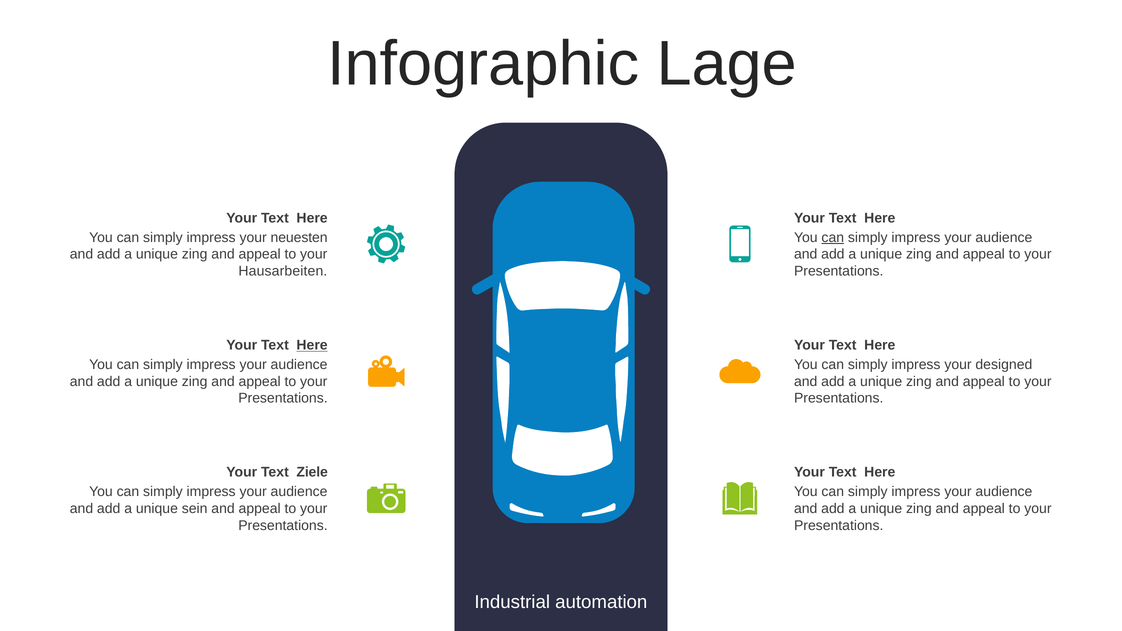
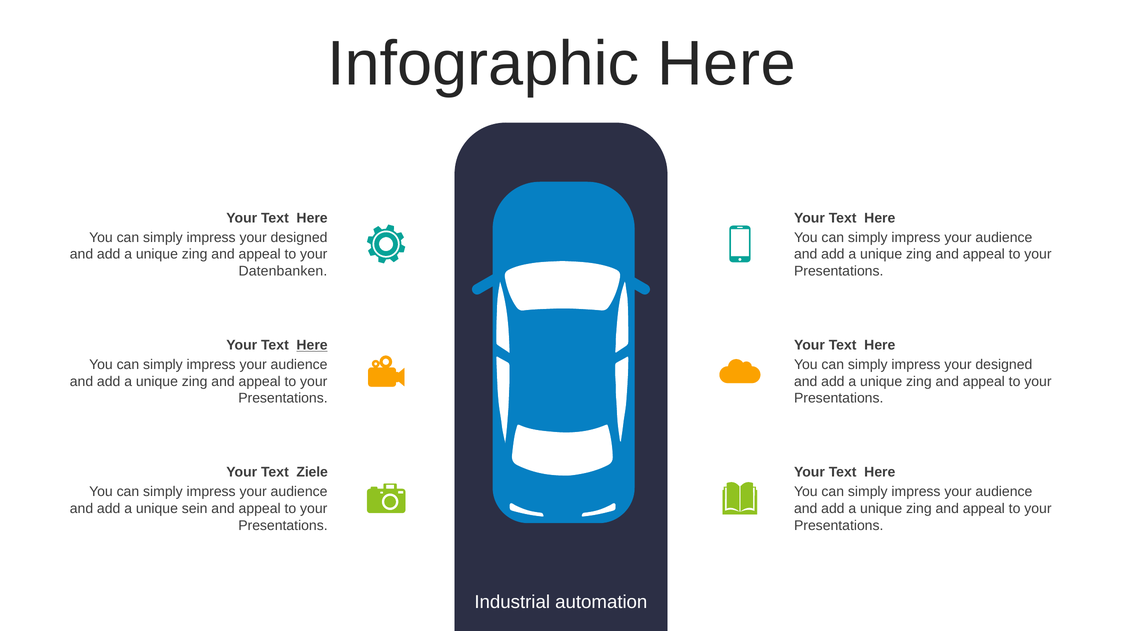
Infographic Lage: Lage -> Here (727, 64)
neuesten: neuesten -> designed (299, 238)
can underline: present -> none (833, 238)
Hausarbeiten: Hausarbeiten -> Datenbanken (283, 271)
